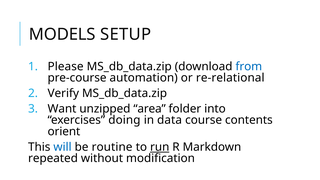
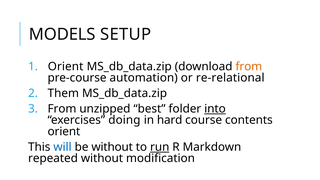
Please: Please -> Orient (66, 66)
from colour: blue -> orange (249, 66)
Verify: Verify -> Them (63, 93)
Want: Want -> From (62, 109)
area: area -> best (149, 109)
into underline: none -> present (215, 109)
data: data -> hard (170, 120)
be routine: routine -> without (112, 147)
